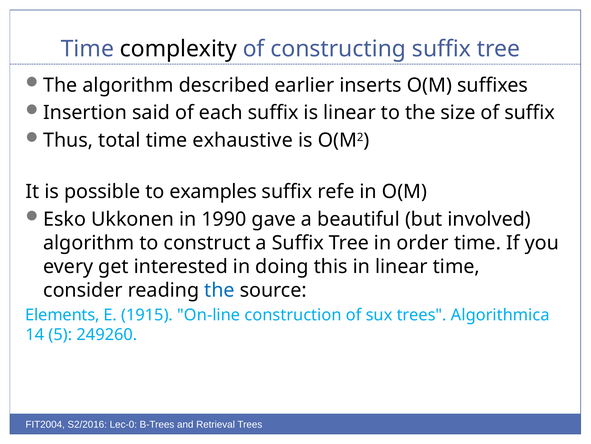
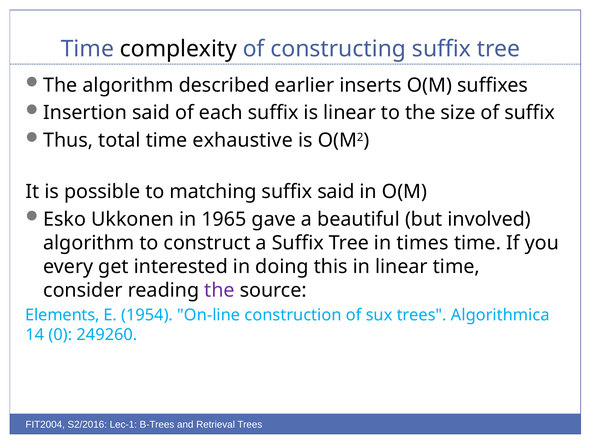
examples: examples -> matching (213, 191)
suffix refe: refe -> said (336, 191)
1990: 1990 -> 1965 (224, 219)
order: order -> times (422, 243)
the colour: blue -> purple (219, 290)
1915: 1915 -> 1954 (147, 315)
5: 5 -> 0 (60, 334)
Lec-0: Lec-0 -> Lec-1 (123, 424)
